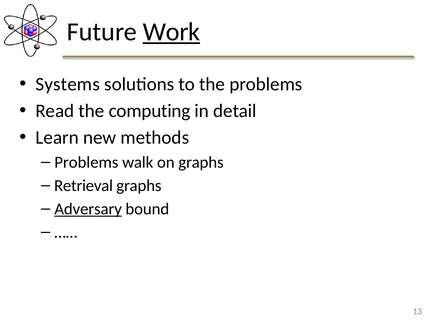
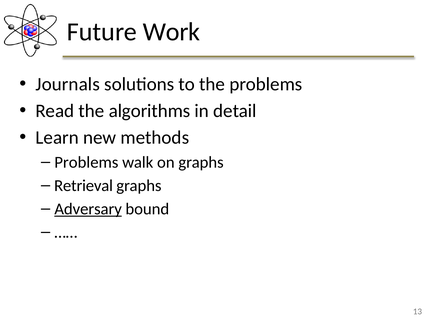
Work underline: present -> none (171, 32)
Systems: Systems -> Journals (68, 85)
computing: computing -> algorithms (150, 111)
